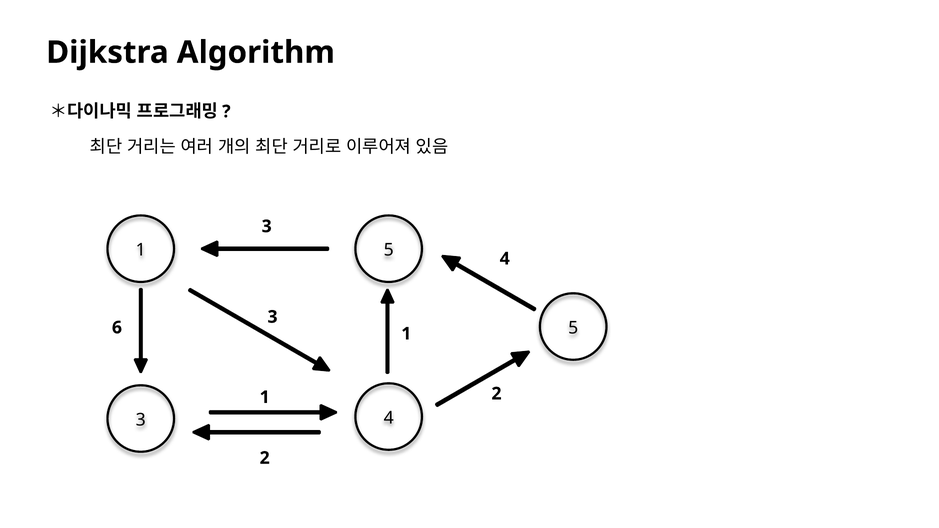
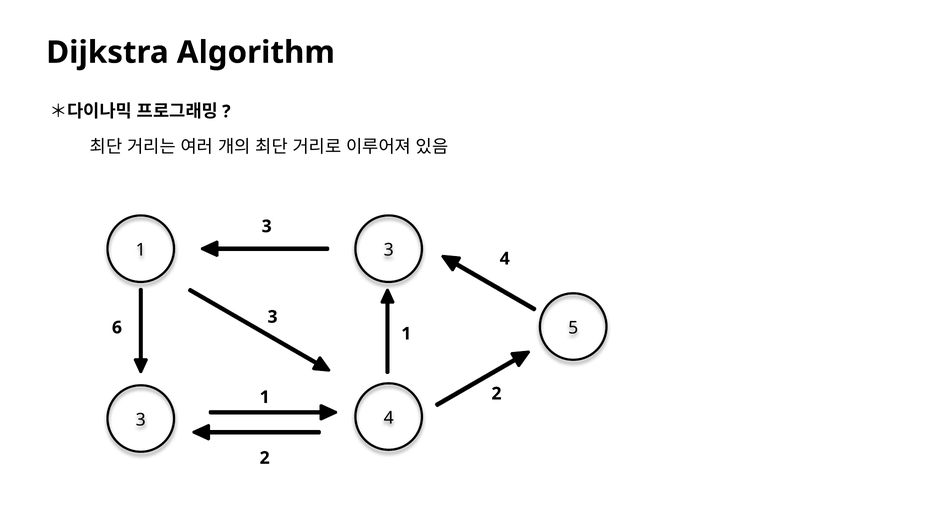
1 5: 5 -> 3 (389, 250)
